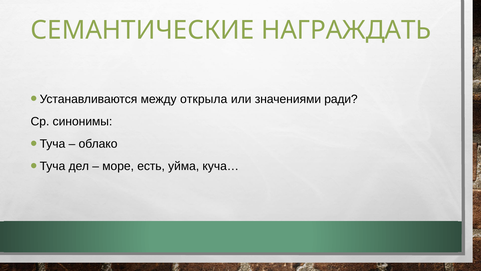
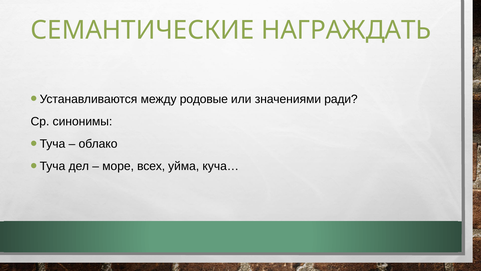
открыла: открыла -> родовые (204, 99)
есть: есть -> всех (151, 166)
